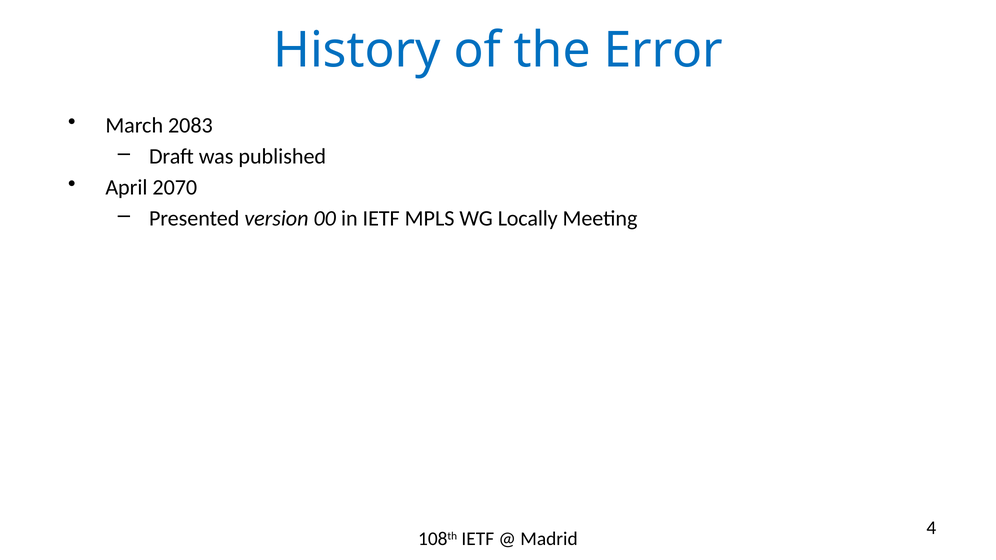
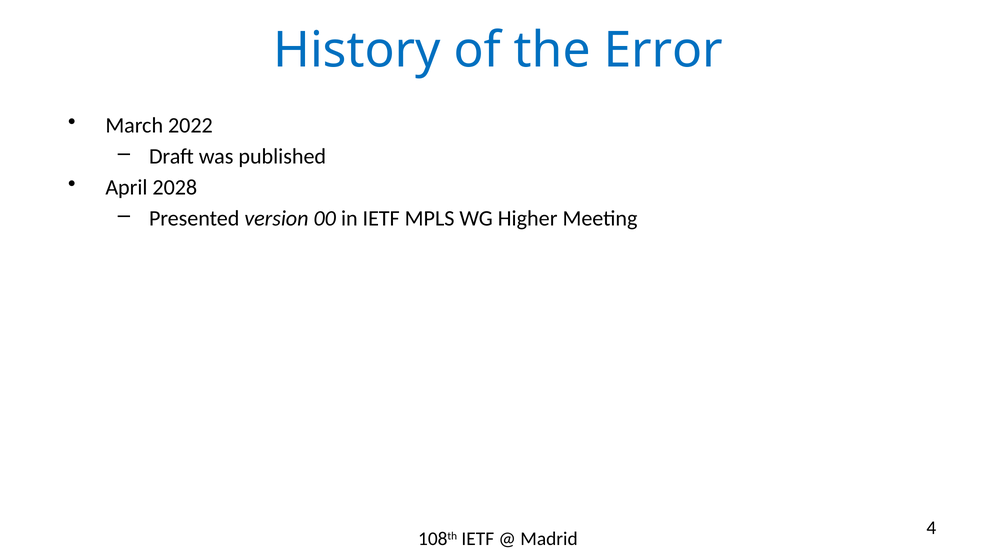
2083: 2083 -> 2022 (190, 126)
2070: 2070 -> 2028 (175, 188)
Locally: Locally -> Higher (528, 219)
